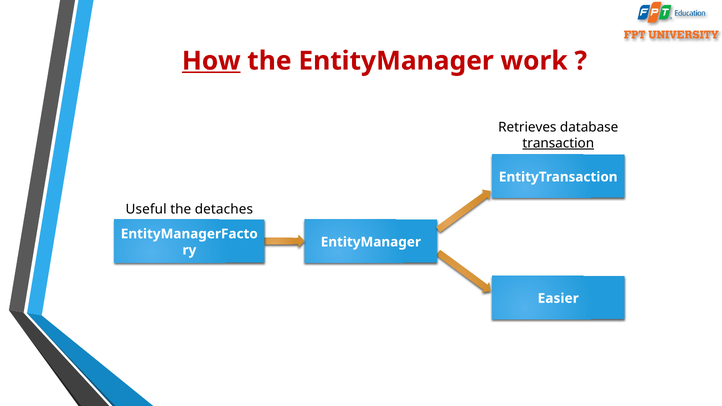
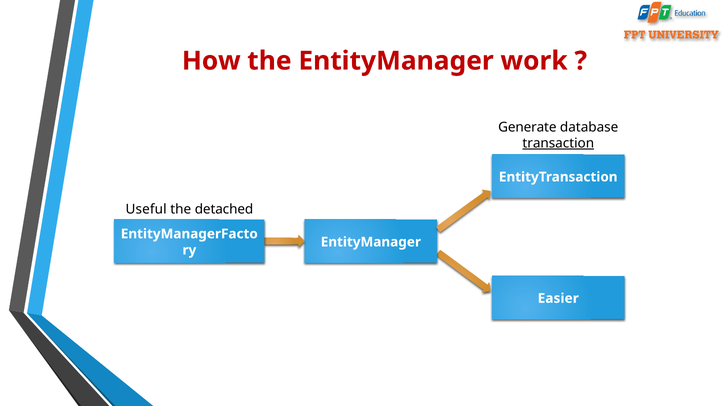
How underline: present -> none (211, 61)
Retrieves: Retrieves -> Generate (527, 127)
detaches: detaches -> detached (224, 209)
